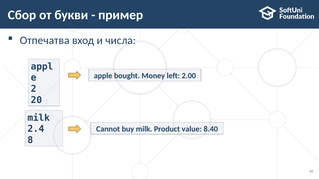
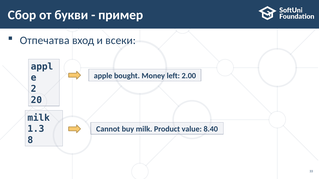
числа: числа -> всеки (121, 40)
2.4: 2.4 -> 1.3 (36, 129)
